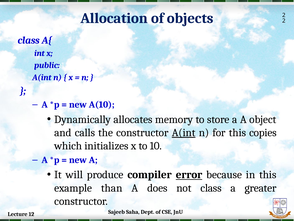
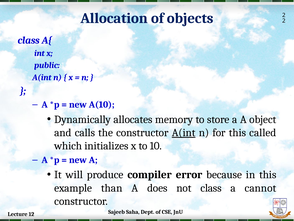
copies: copies -> called (263, 132)
error underline: present -> none (189, 174)
greater: greater -> cannot (260, 188)
